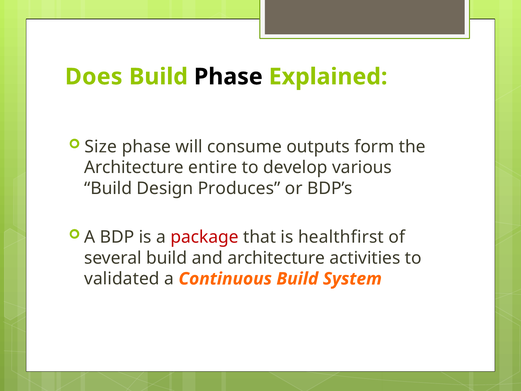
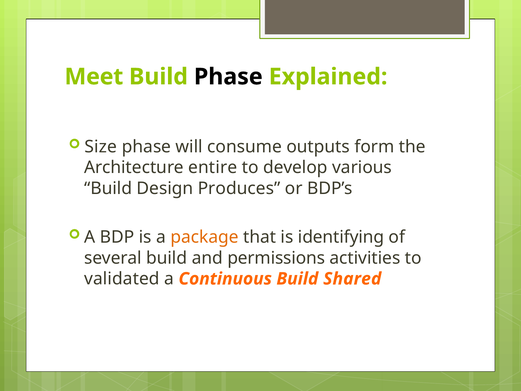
Does: Does -> Meet (94, 77)
package colour: red -> orange (204, 237)
healthfirst: healthfirst -> identifying (341, 237)
and architecture: architecture -> permissions (276, 258)
System: System -> Shared (352, 279)
